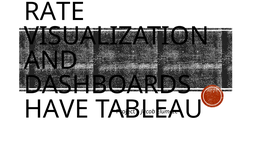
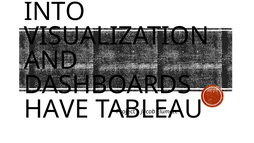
RATE: RATE -> INTO (54, 12)
